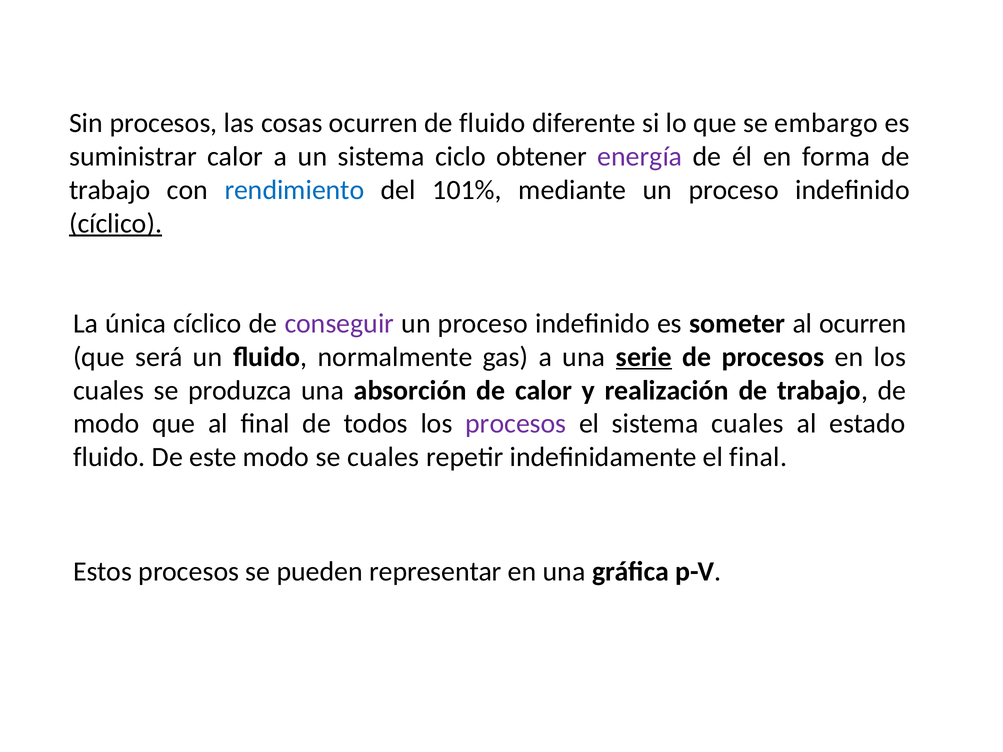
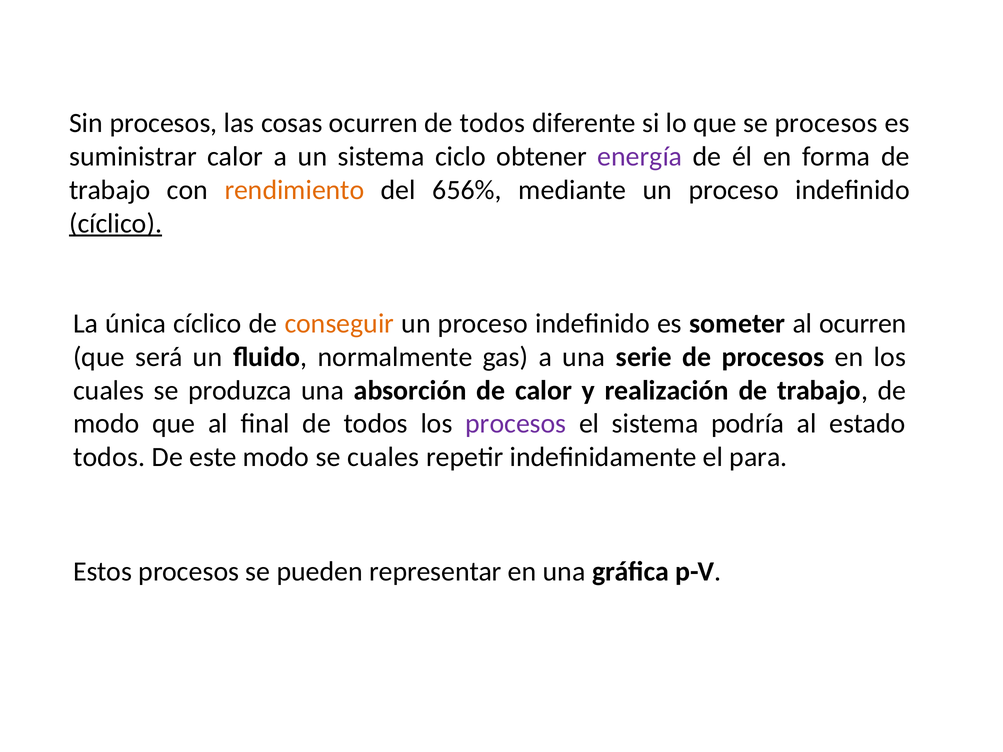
ocurren de fluido: fluido -> todos (492, 123)
se embargo: embargo -> procesos (826, 123)
rendimiento colour: blue -> orange (294, 190)
101%: 101% -> 656% (467, 190)
conseguir colour: purple -> orange (339, 324)
serie underline: present -> none (644, 357)
sistema cuales: cuales -> podría (748, 424)
fluido: fluido -> todos (109, 457)
el final: final -> para (758, 457)
